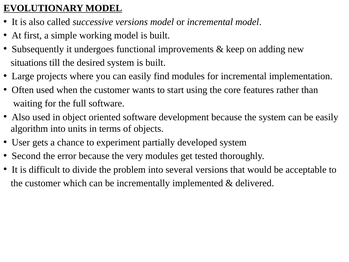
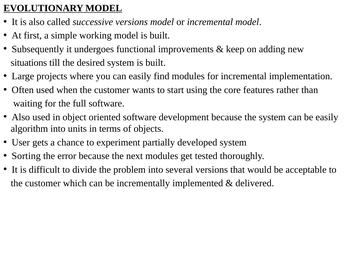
Second: Second -> Sorting (26, 156)
very: very -> next (134, 156)
